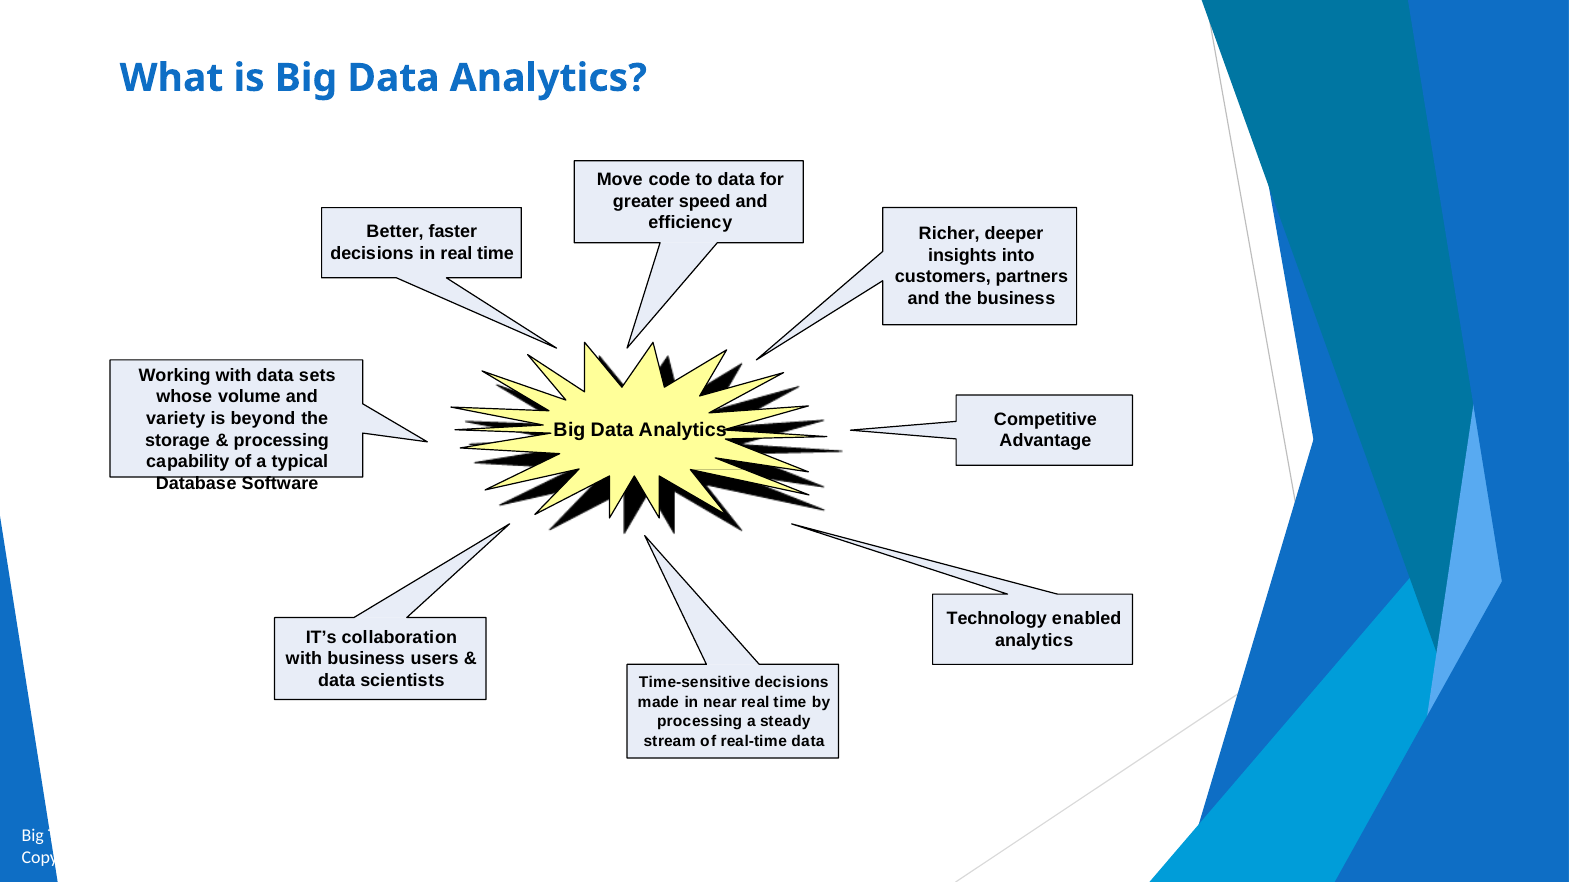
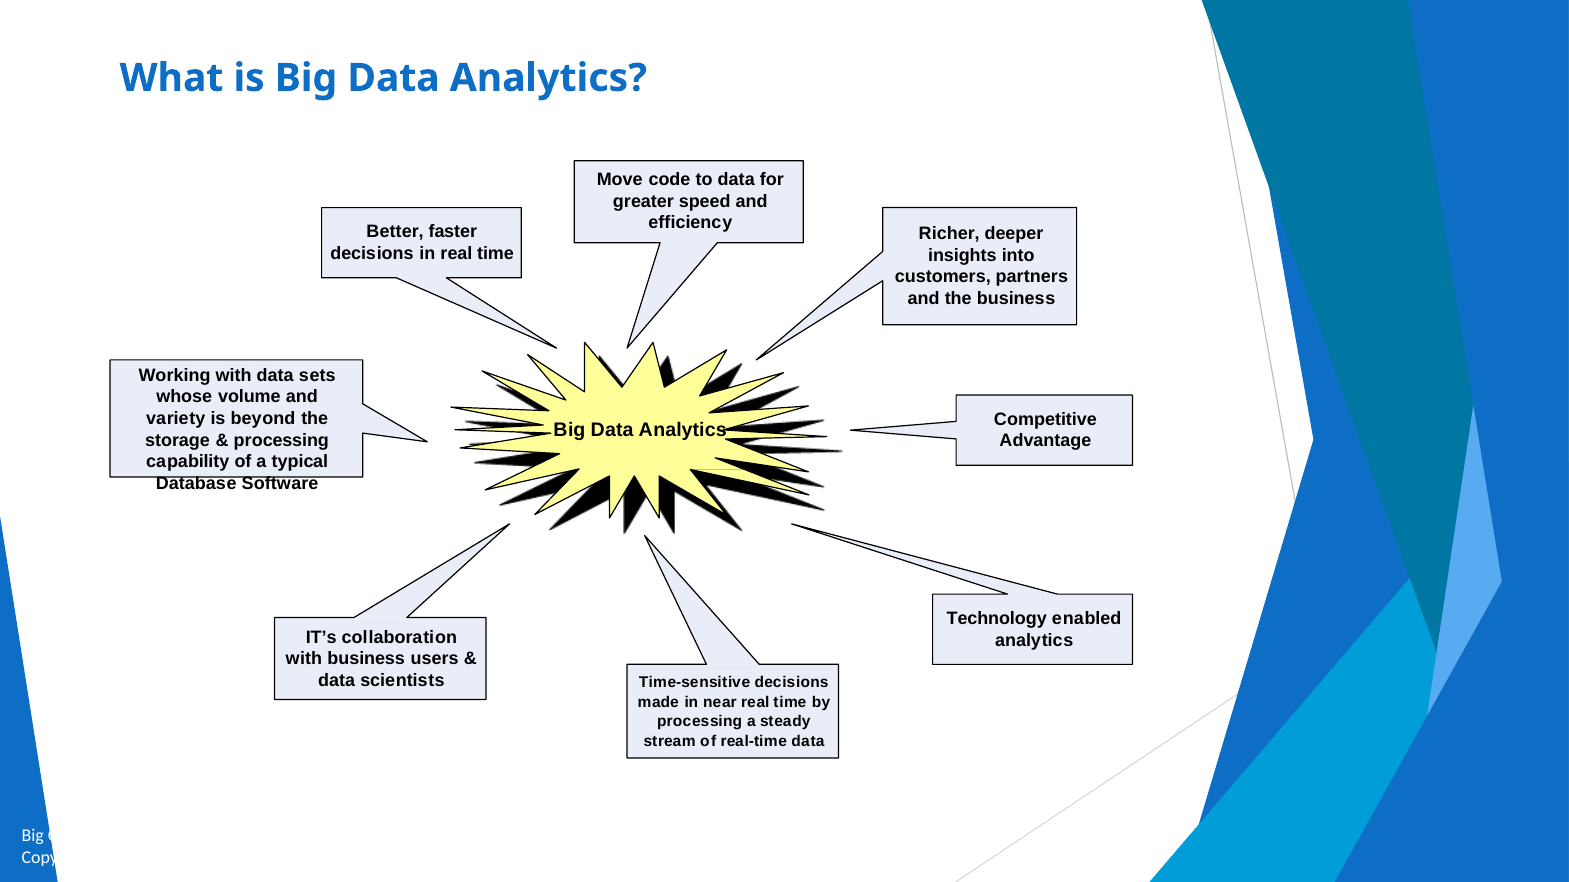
Thus: Thus -> Only (65, 836)
